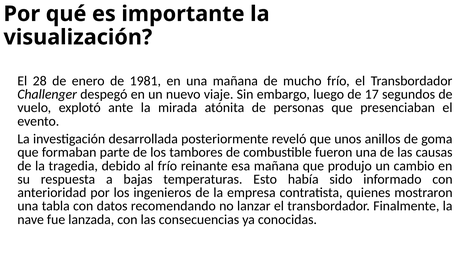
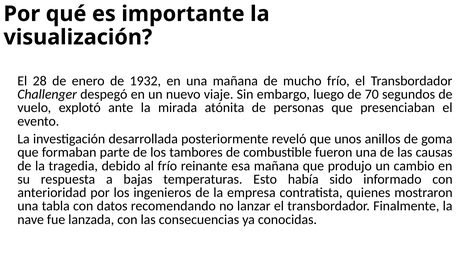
1981: 1981 -> 1932 (145, 81)
17: 17 -> 70 (372, 94)
